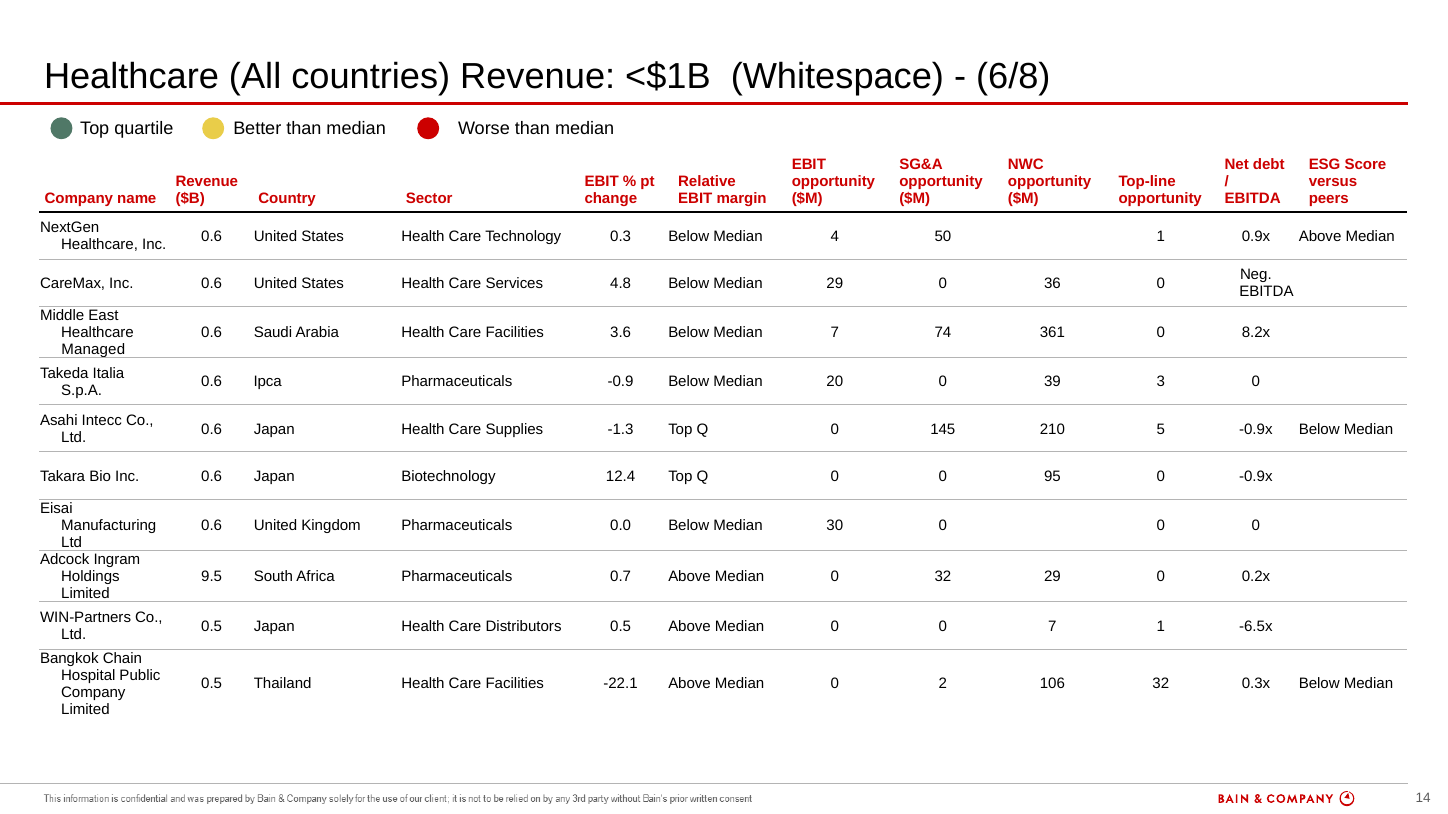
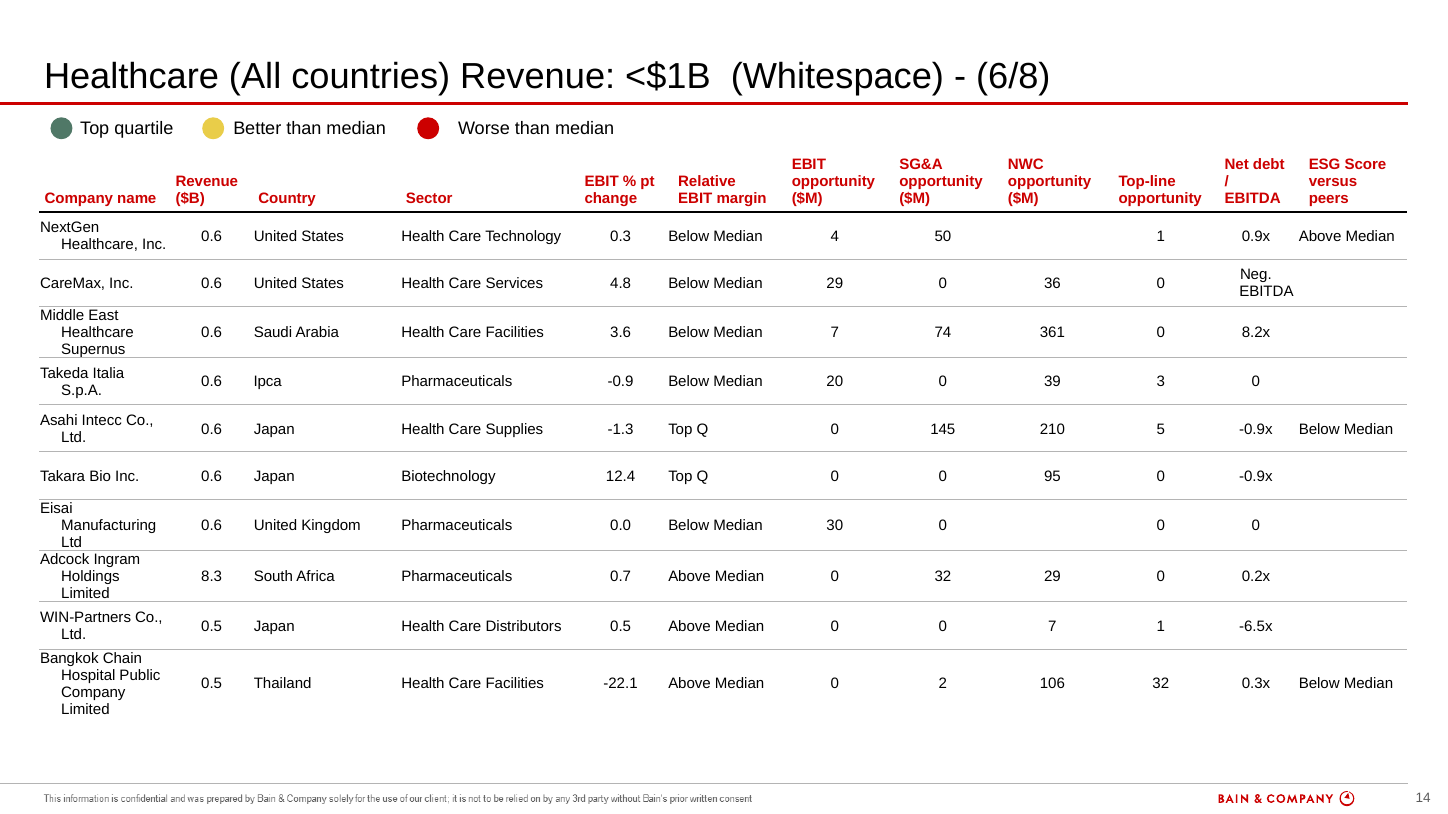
Managed: Managed -> Supernus (93, 350)
9.5: 9.5 -> 8.3 (212, 577)
